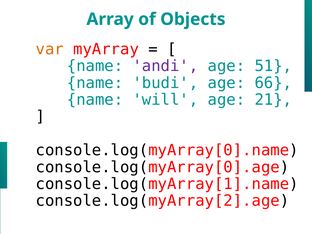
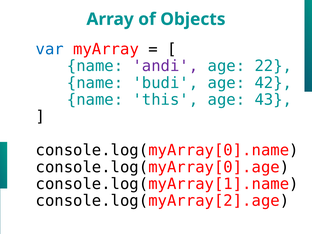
var colour: orange -> blue (50, 49)
51: 51 -> 22 (273, 66)
66: 66 -> 42 (273, 83)
will: will -> this (165, 100)
21: 21 -> 43 (273, 100)
